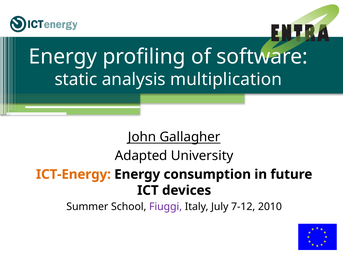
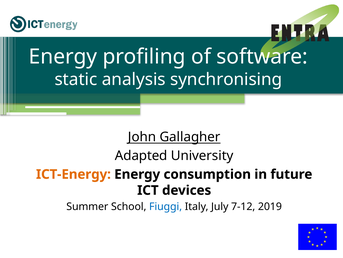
multiplication: multiplication -> synchronising (226, 79)
Fiuggi colour: purple -> blue (166, 206)
2010: 2010 -> 2019 (270, 206)
